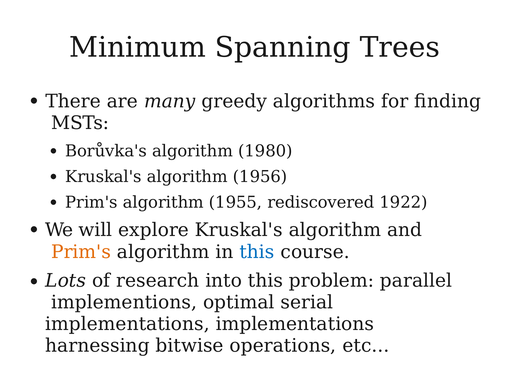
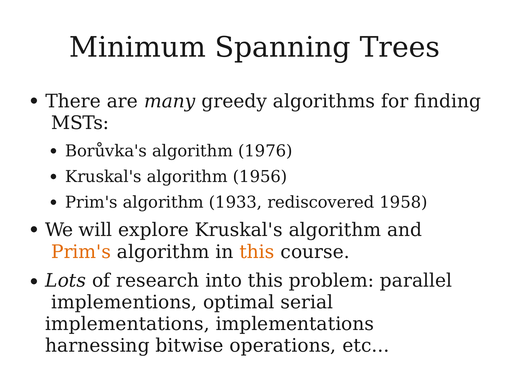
1980: 1980 -> 1976 (265, 151)
1955: 1955 -> 1933 (236, 203)
1922: 1922 -> 1958 (404, 203)
this colour: blue -> orange (257, 252)
